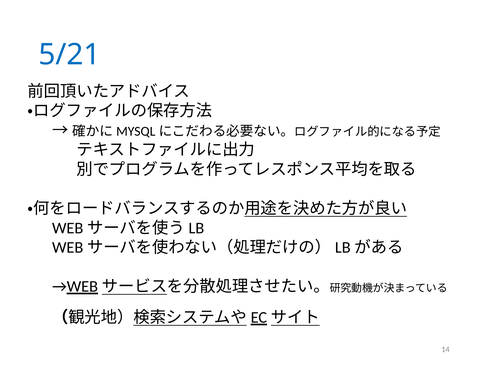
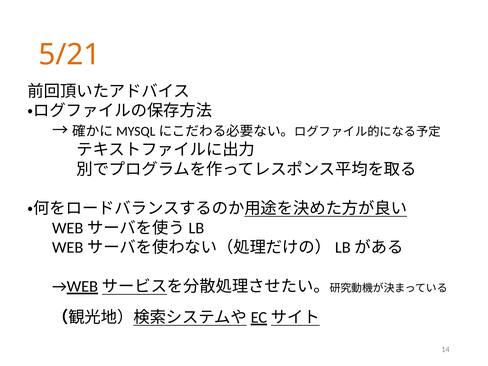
5/21 colour: blue -> orange (70, 55)
